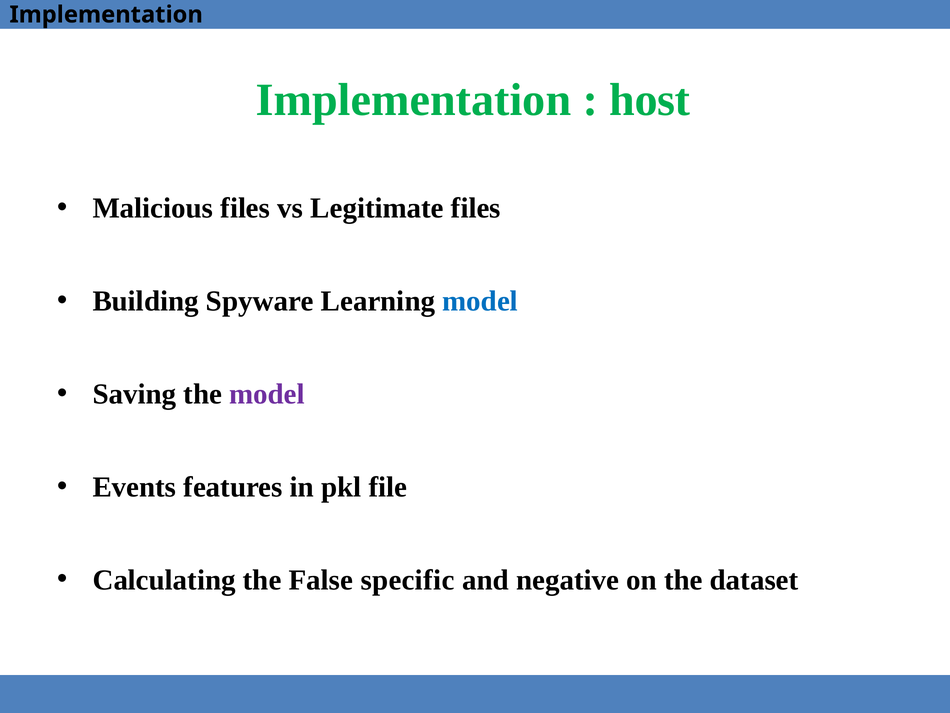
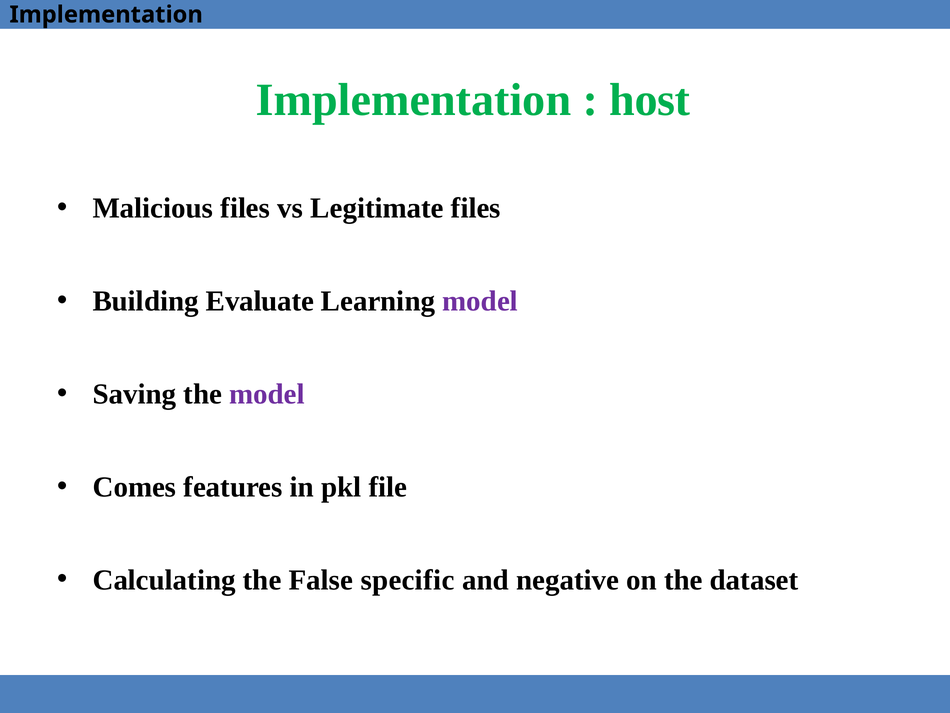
Spyware: Spyware -> Evaluate (260, 301)
model colour: blue -> purple (480, 301)
Events: Events -> Comes (134, 487)
